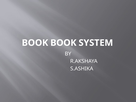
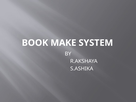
BOOK BOOK: BOOK -> MAKE (63, 43)
